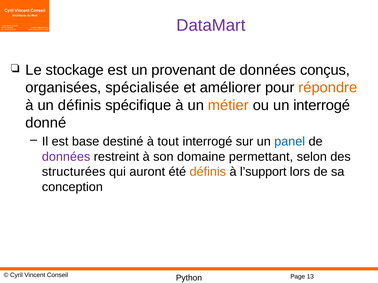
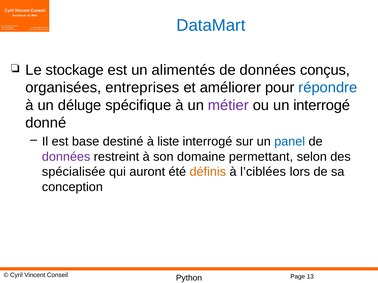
DataMart colour: purple -> blue (211, 25)
provenant: provenant -> alimentés (183, 70)
spécialisée: spécialisée -> entreprises (142, 88)
répondre colour: orange -> blue (328, 88)
un définis: définis -> déluge (80, 105)
métier colour: orange -> purple (228, 105)
tout: tout -> liste (168, 142)
structurées: structurées -> spécialisée (74, 172)
l’support: l’support -> l’ciblées (263, 172)
